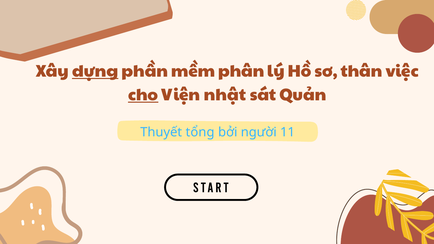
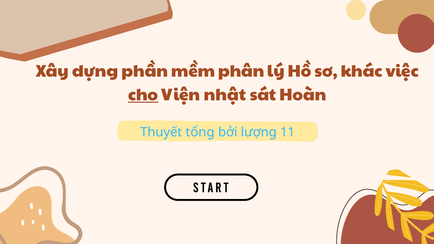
dựng underline: present -> none (95, 71)
thân: thân -> khác (362, 71)
Quản: Quản -> Hoàn (303, 95)
người: người -> lượng (259, 132)
